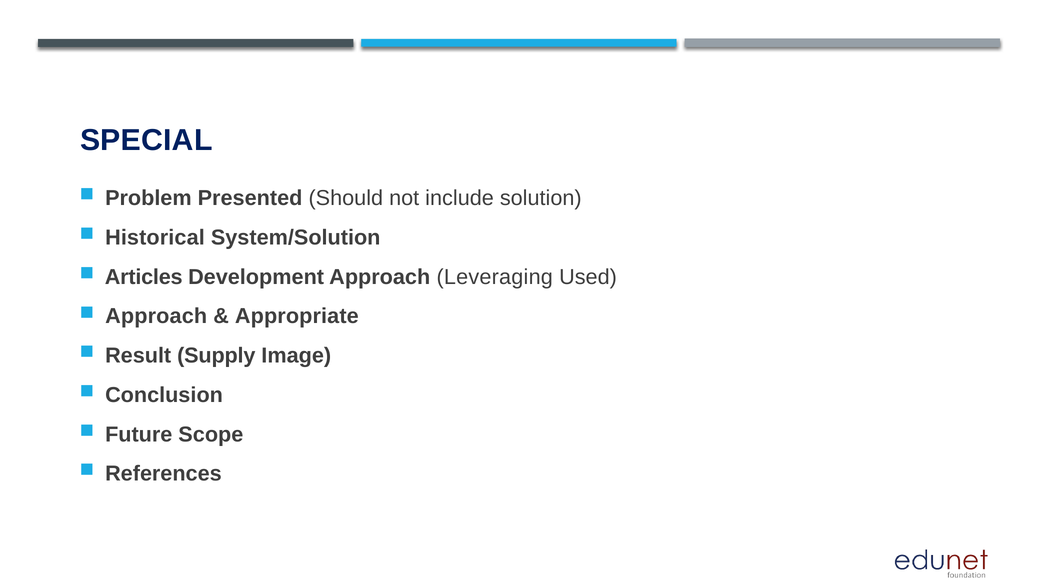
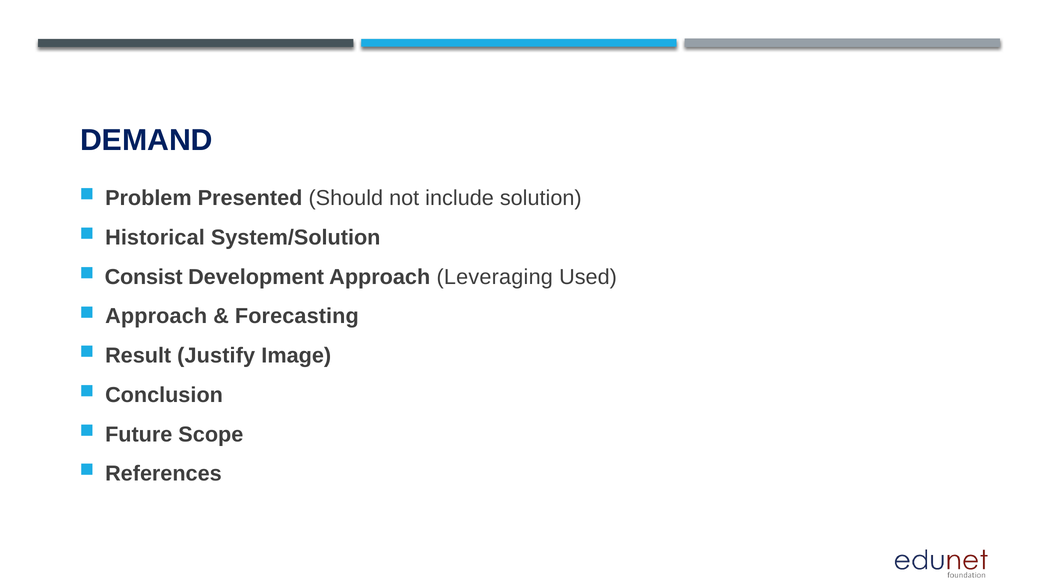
SPECIAL: SPECIAL -> DEMAND (146, 140)
Articles: Articles -> Consist (144, 277)
Appropriate: Appropriate -> Forecasting (297, 316)
Supply: Supply -> Justify (216, 356)
